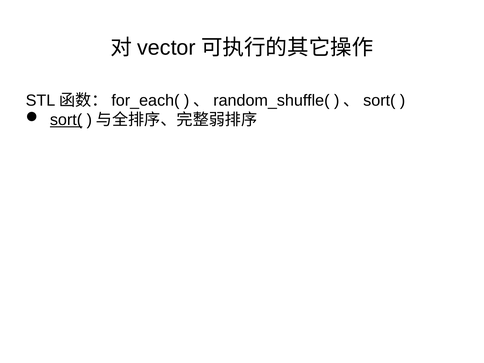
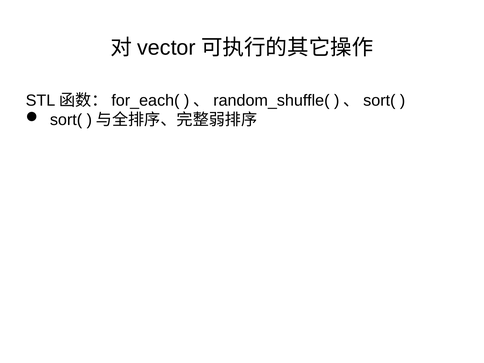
sort( underline: present -> none (66, 120)
